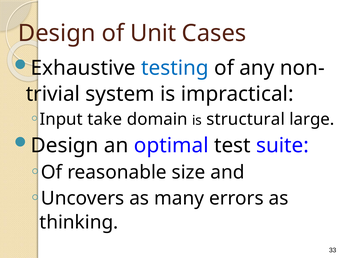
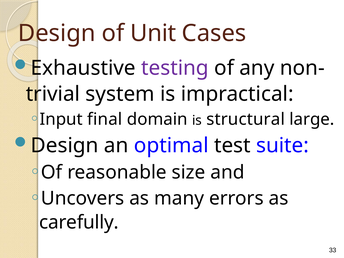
testing colour: blue -> purple (175, 68)
take: take -> final (105, 119)
thinking: thinking -> carefully (79, 222)
